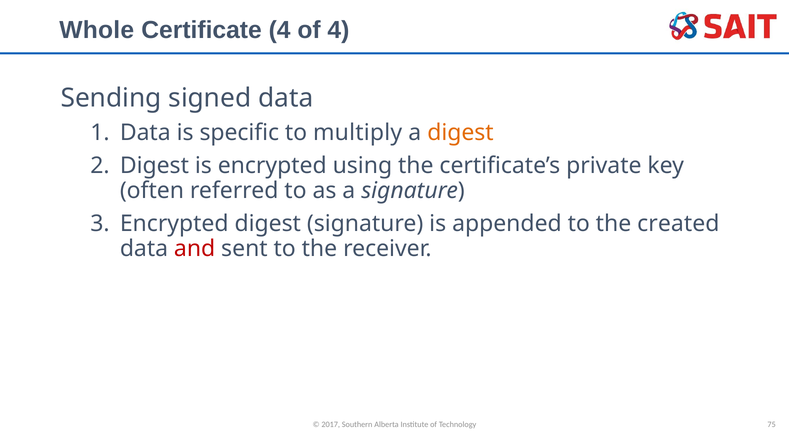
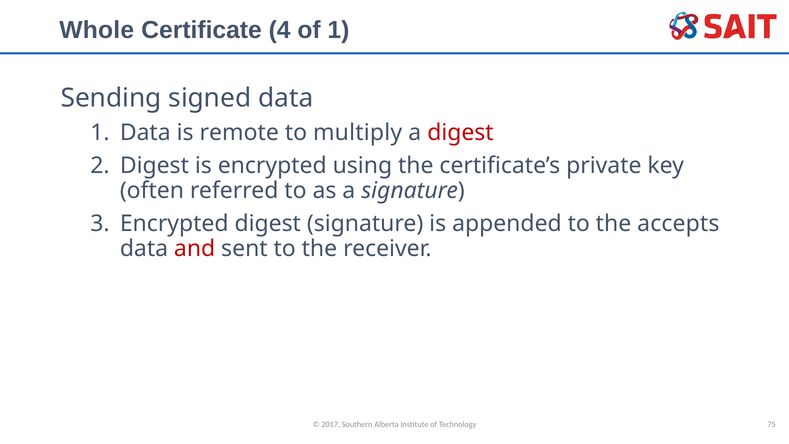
of 4: 4 -> 1 (338, 30)
specific: specific -> remote (239, 133)
digest colour: orange -> red (460, 133)
created: created -> accepts (678, 224)
